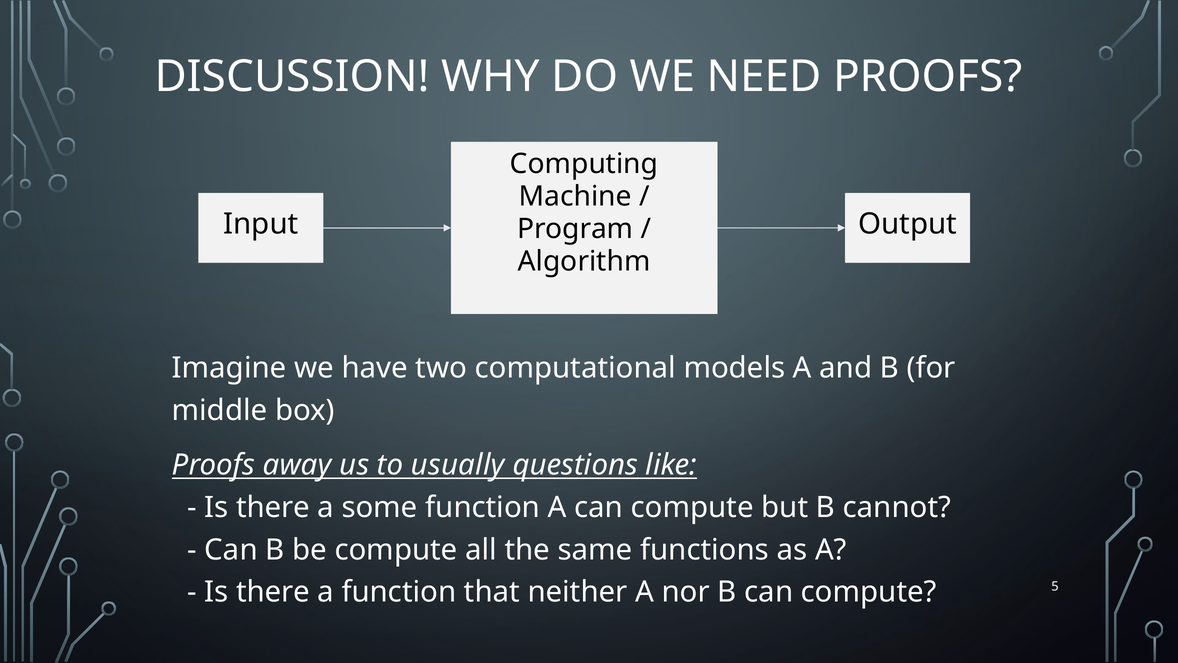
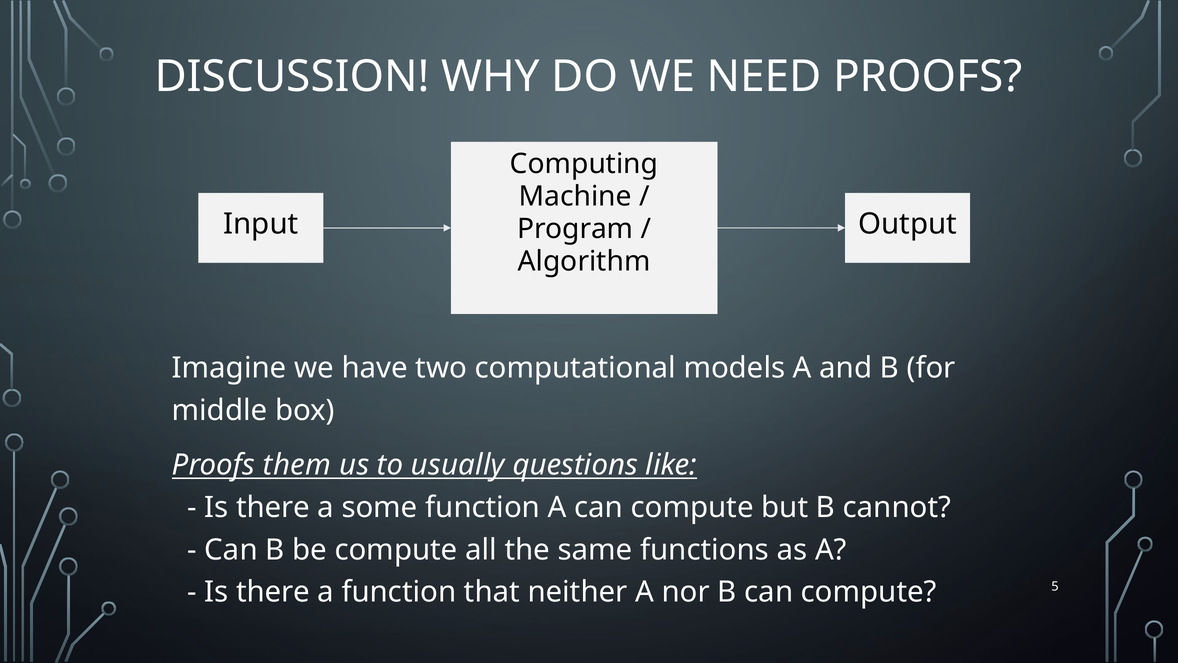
away: away -> them (297, 465)
